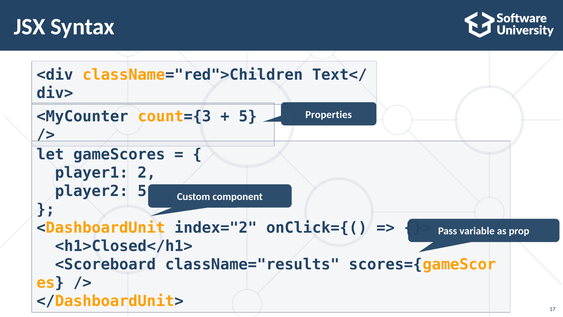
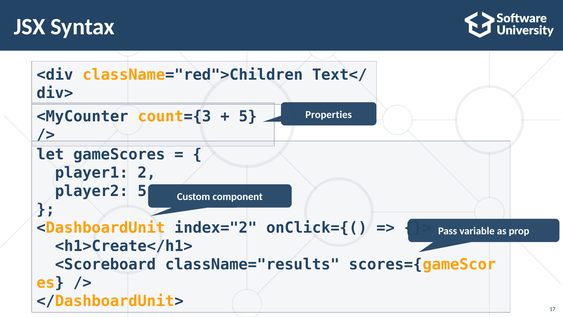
<h1>Closed</h1>: <h1>Closed</h1> -> <h1>Create</h1> (124, 246)
